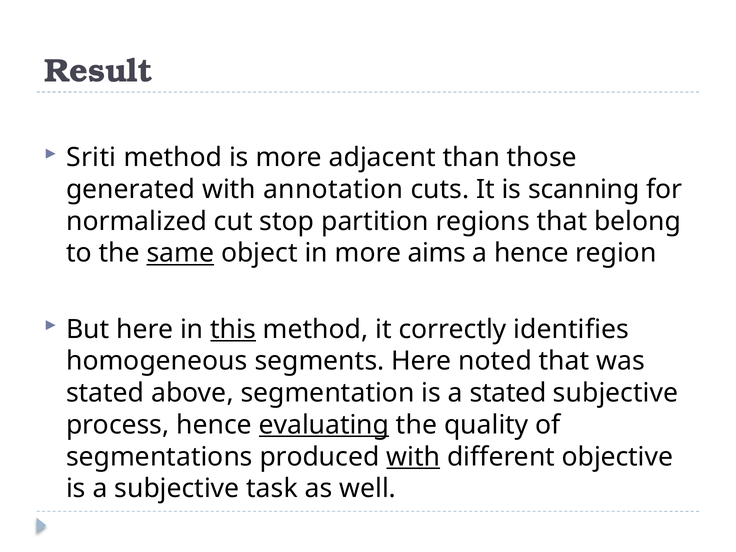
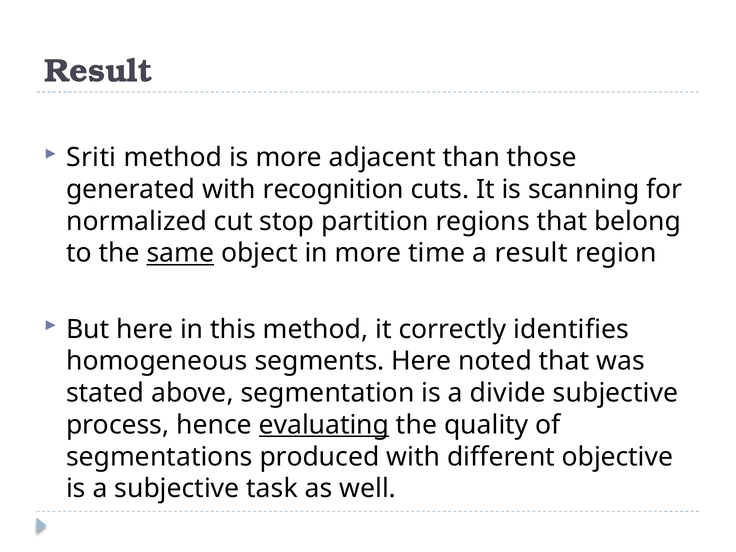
annotation: annotation -> recognition (333, 189)
aims: aims -> time (437, 253)
a hence: hence -> result (531, 253)
this underline: present -> none (233, 329)
a stated: stated -> divide (508, 393)
with underline: present -> none (413, 457)
